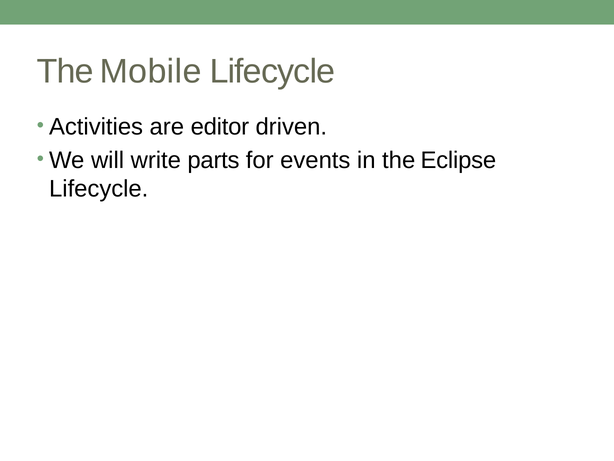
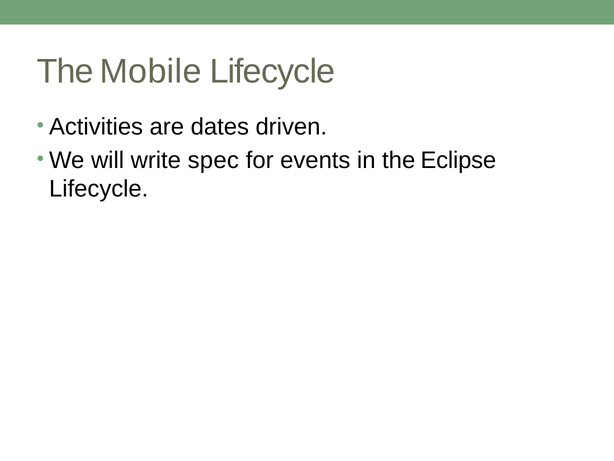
editor: editor -> dates (220, 127)
parts: parts -> spec (213, 160)
